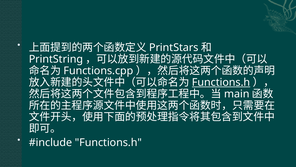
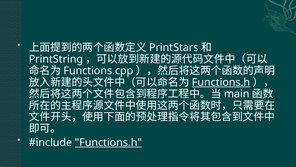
Functions.h underline: none -> present (108, 142)
